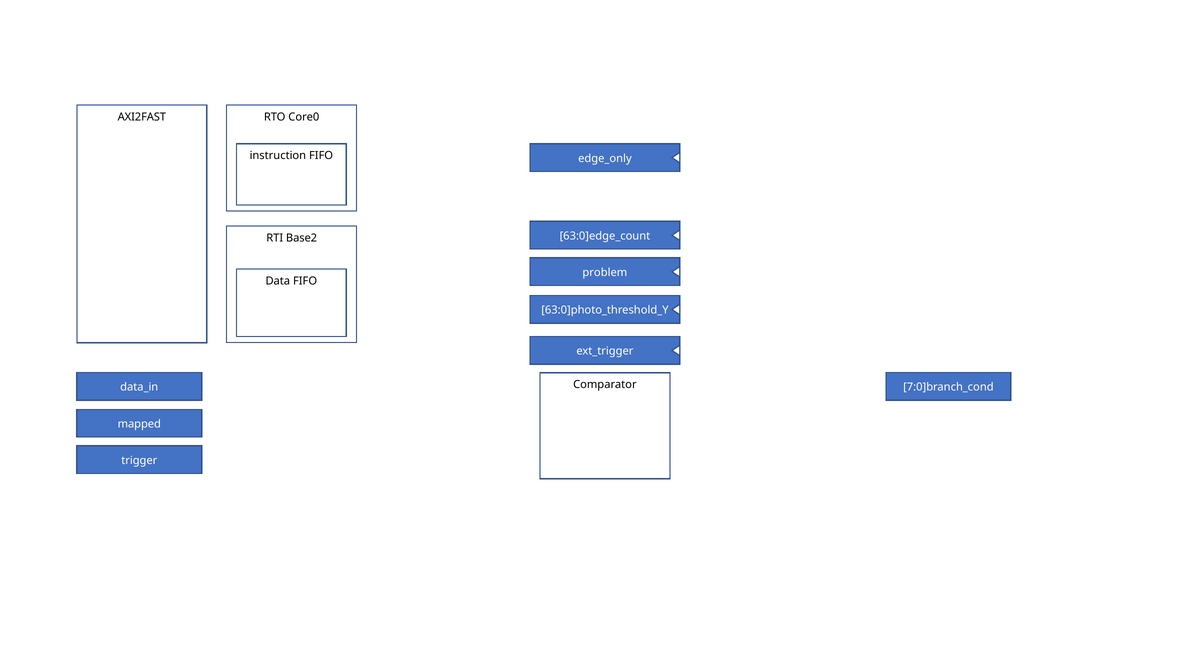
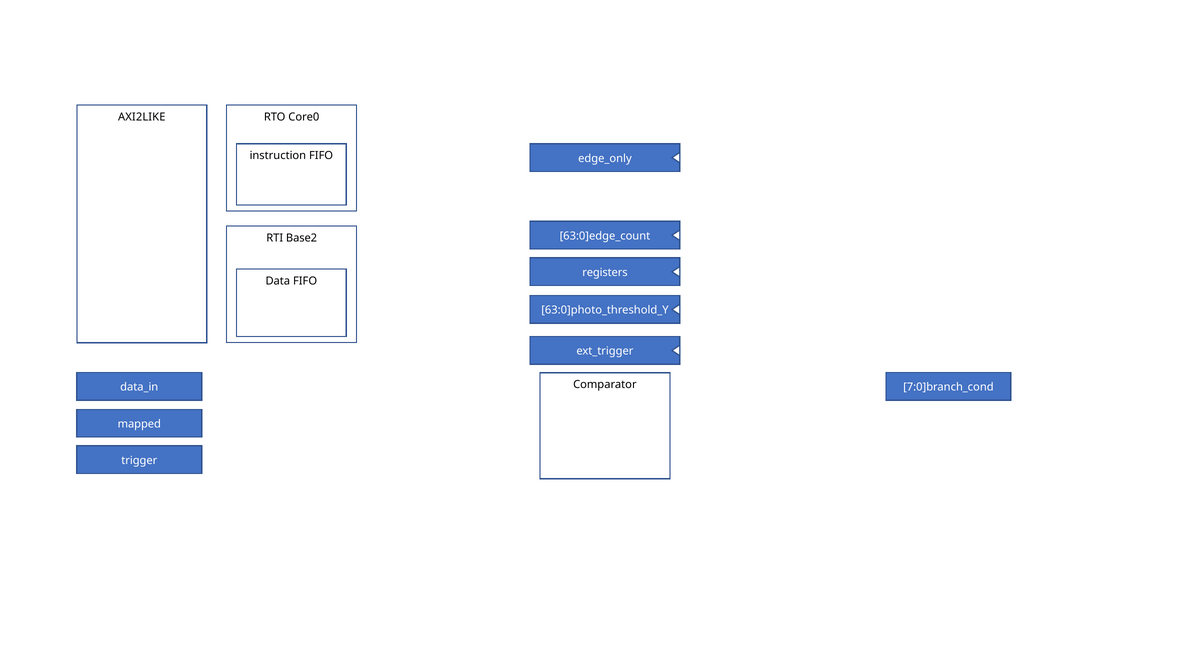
AXI2FAST: AXI2FAST -> AXI2LIKE (142, 117)
problem: problem -> registers (605, 272)
